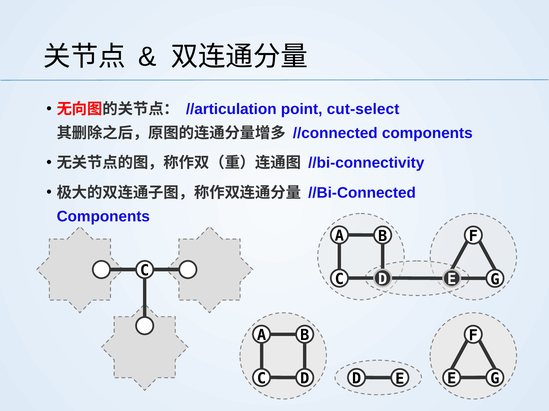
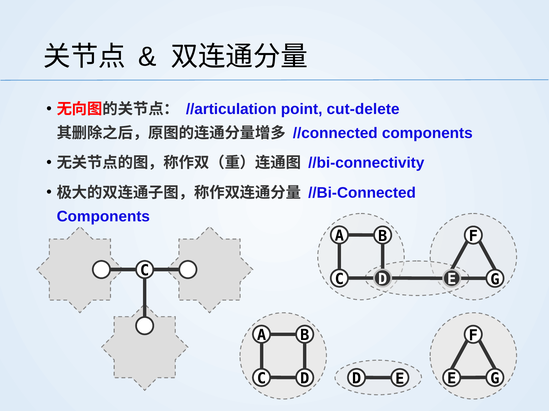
cut-select: cut-select -> cut-delete (363, 109)
